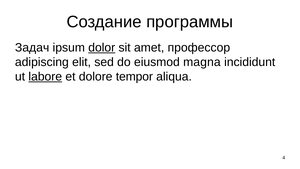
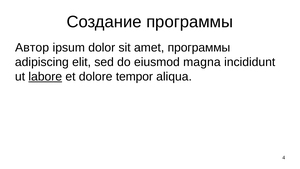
Задач: Задач -> Автор (32, 48)
dolor underline: present -> none (102, 48)
amet профессор: профессор -> программы (199, 48)
